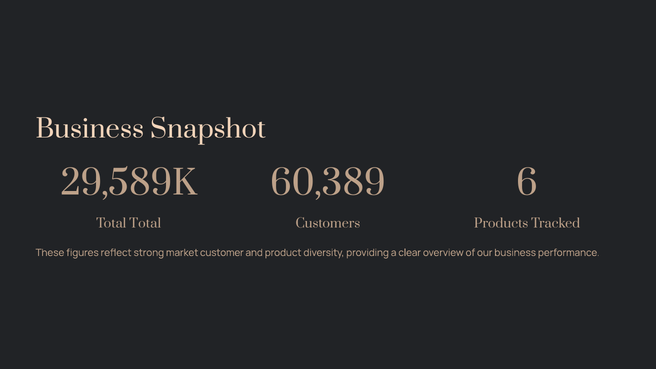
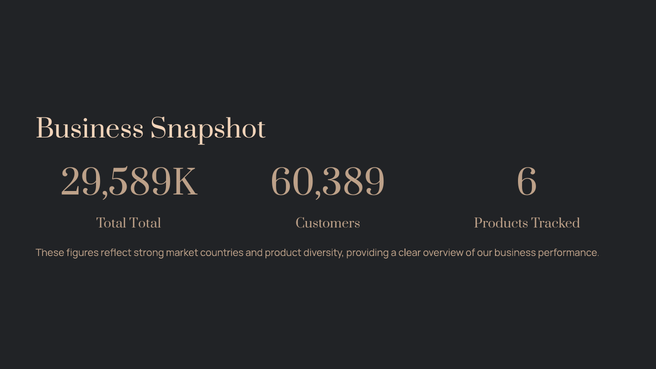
customer: customer -> countries (222, 253)
